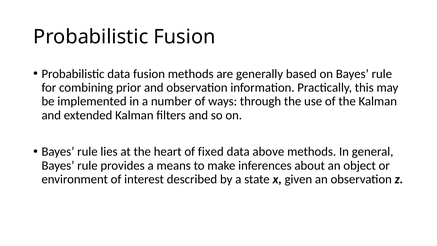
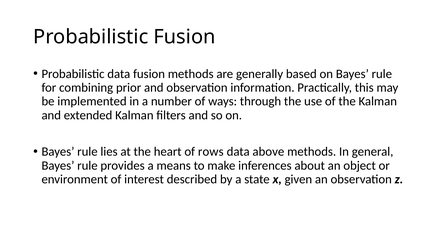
fixed: fixed -> rows (211, 152)
